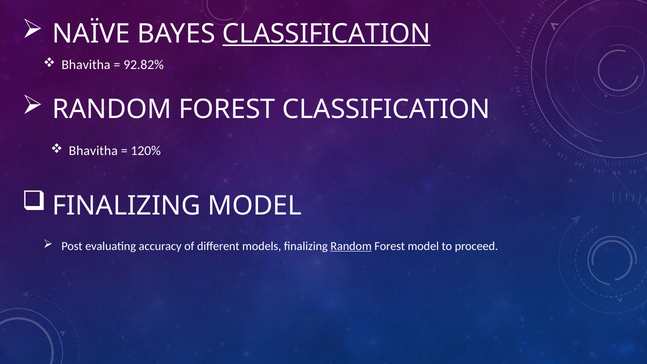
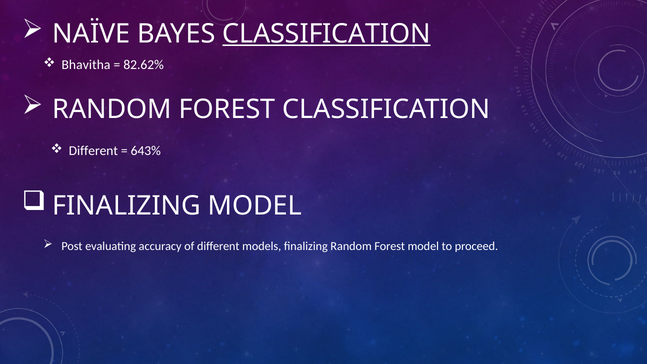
92.82%: 92.82% -> 82.62% (144, 65)
Bhavitha: Bhavitha -> Different (93, 151)
120%: 120% -> 643% (146, 151)
Random underline: present -> none (351, 246)
